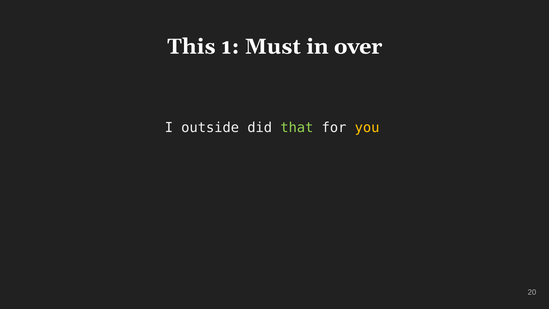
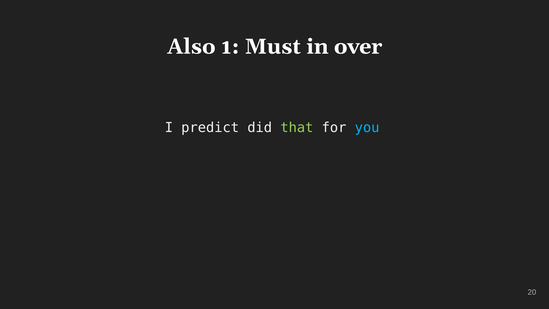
This: This -> Also (191, 47)
outside: outside -> predict (210, 128)
you colour: yellow -> light blue (367, 128)
